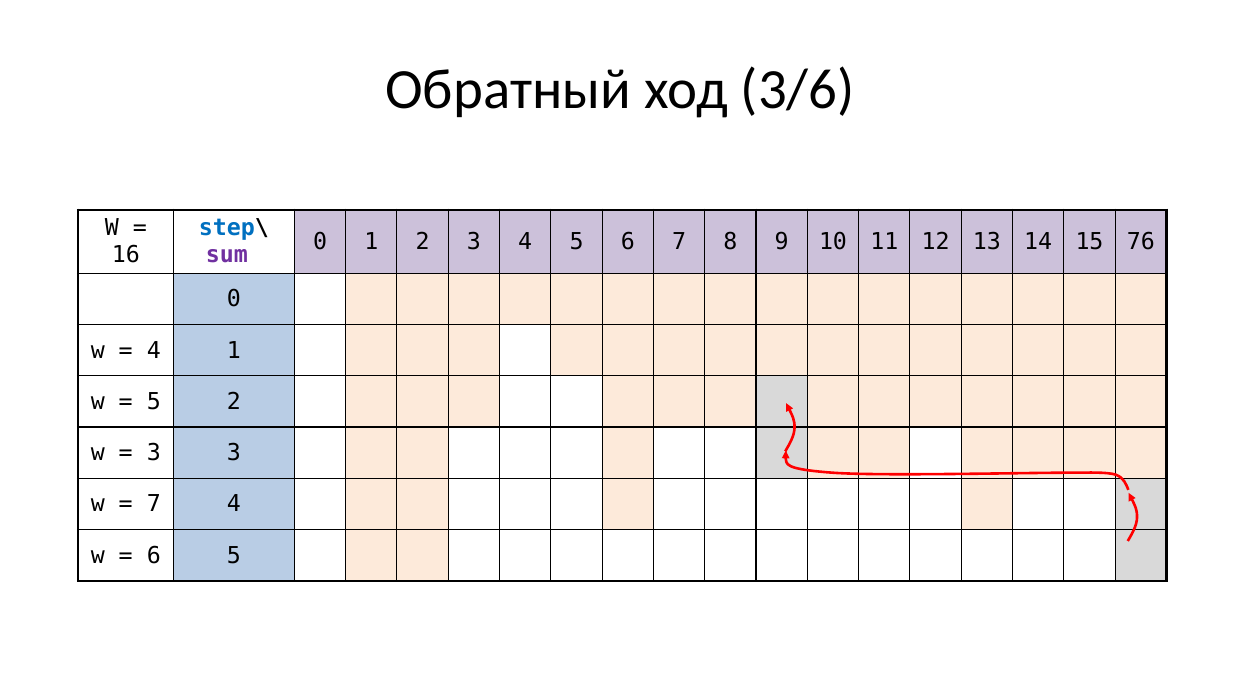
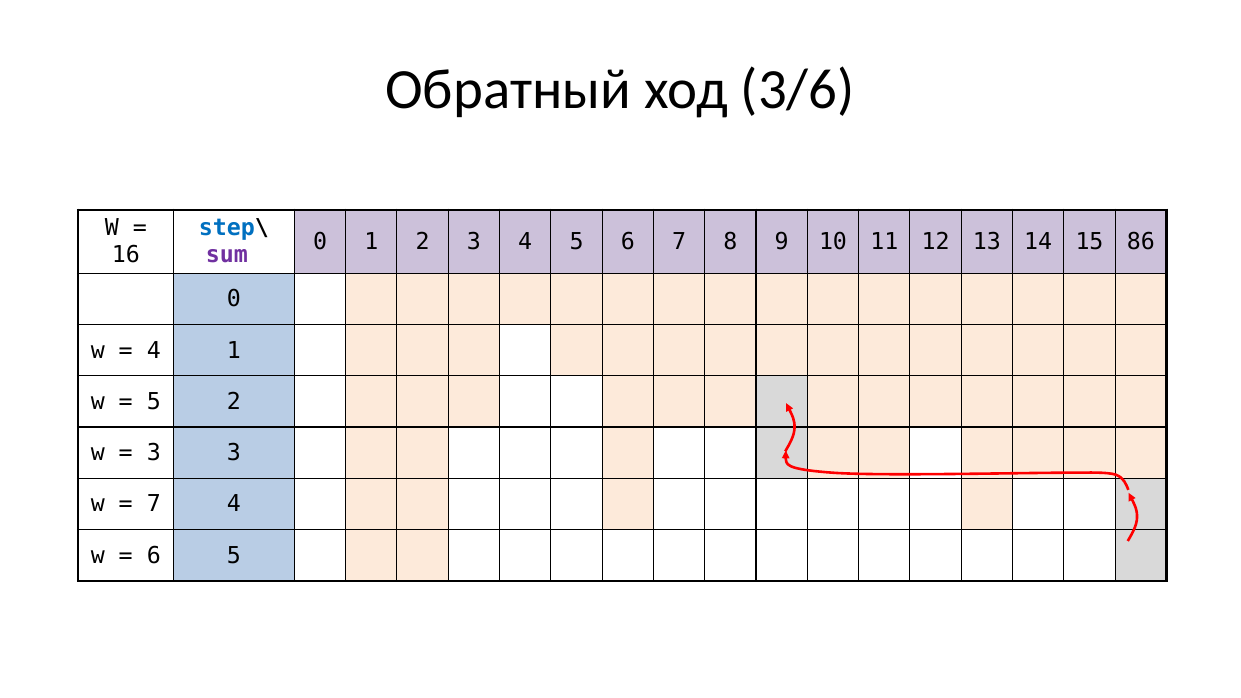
76: 76 -> 86 (1141, 242)
